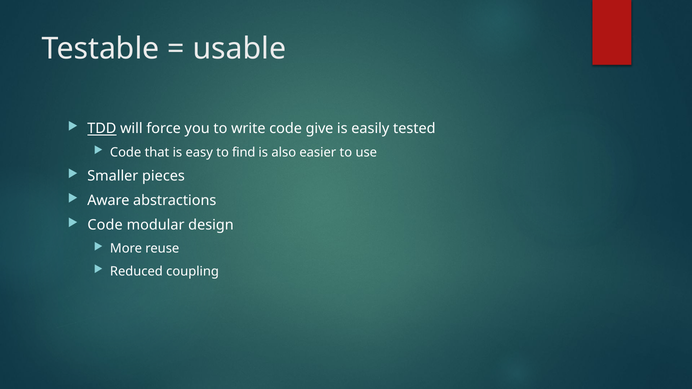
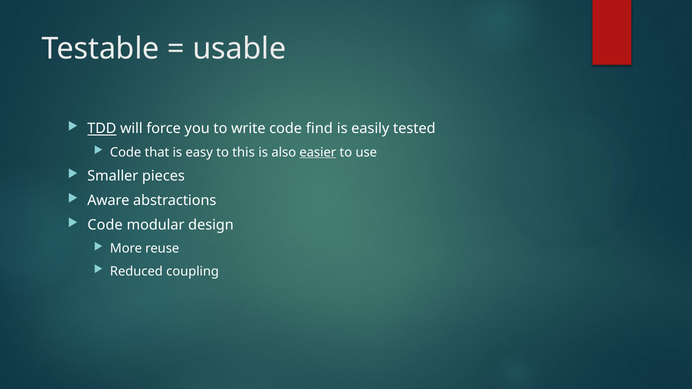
give: give -> find (319, 129)
find: find -> this (244, 152)
easier underline: none -> present (318, 152)
